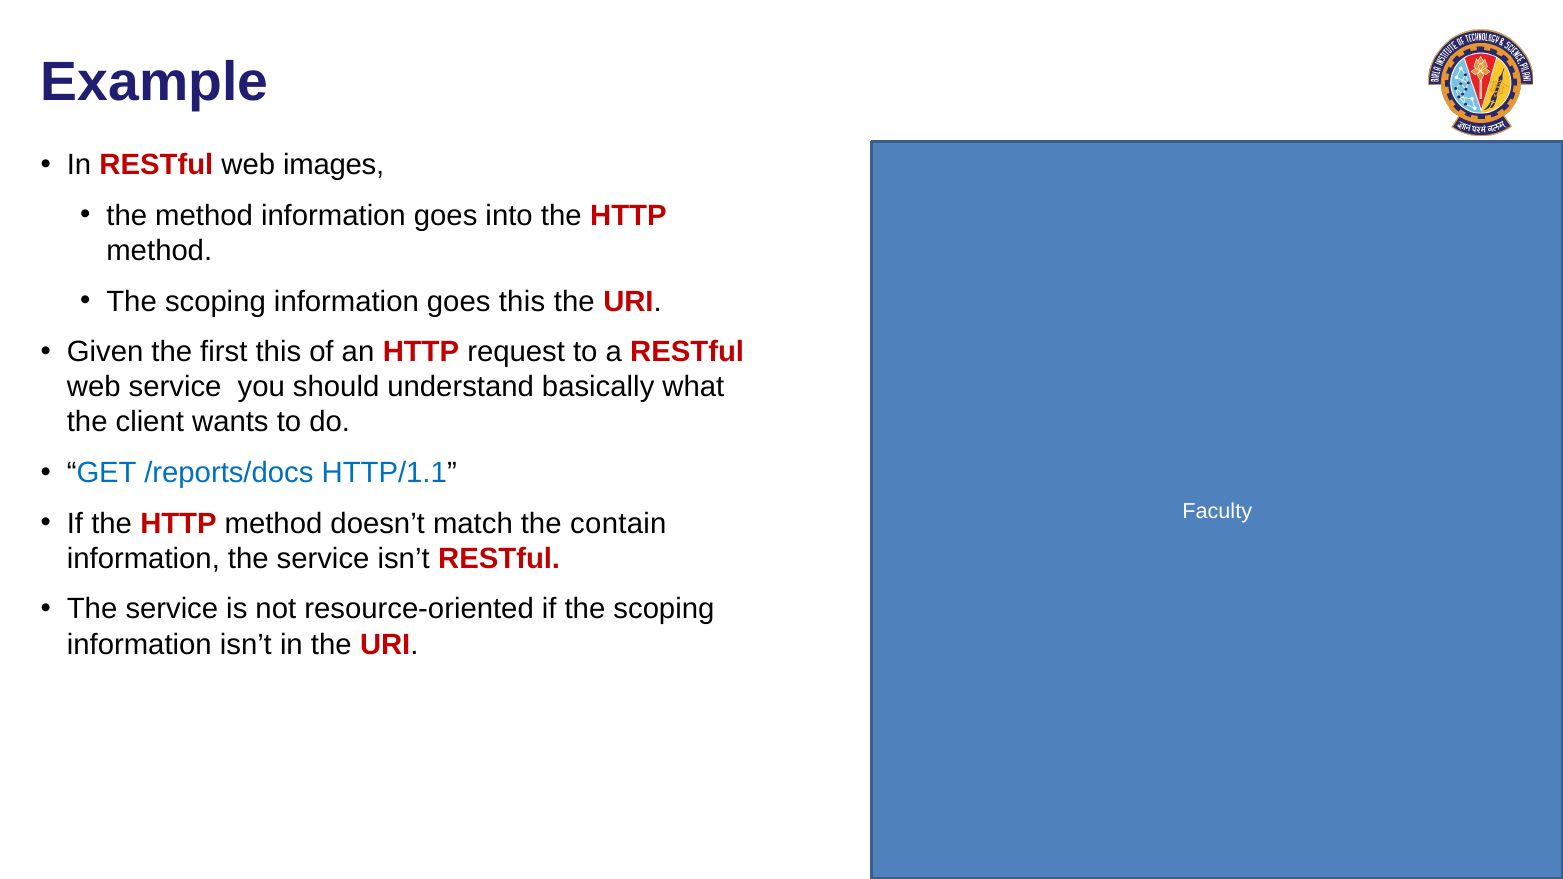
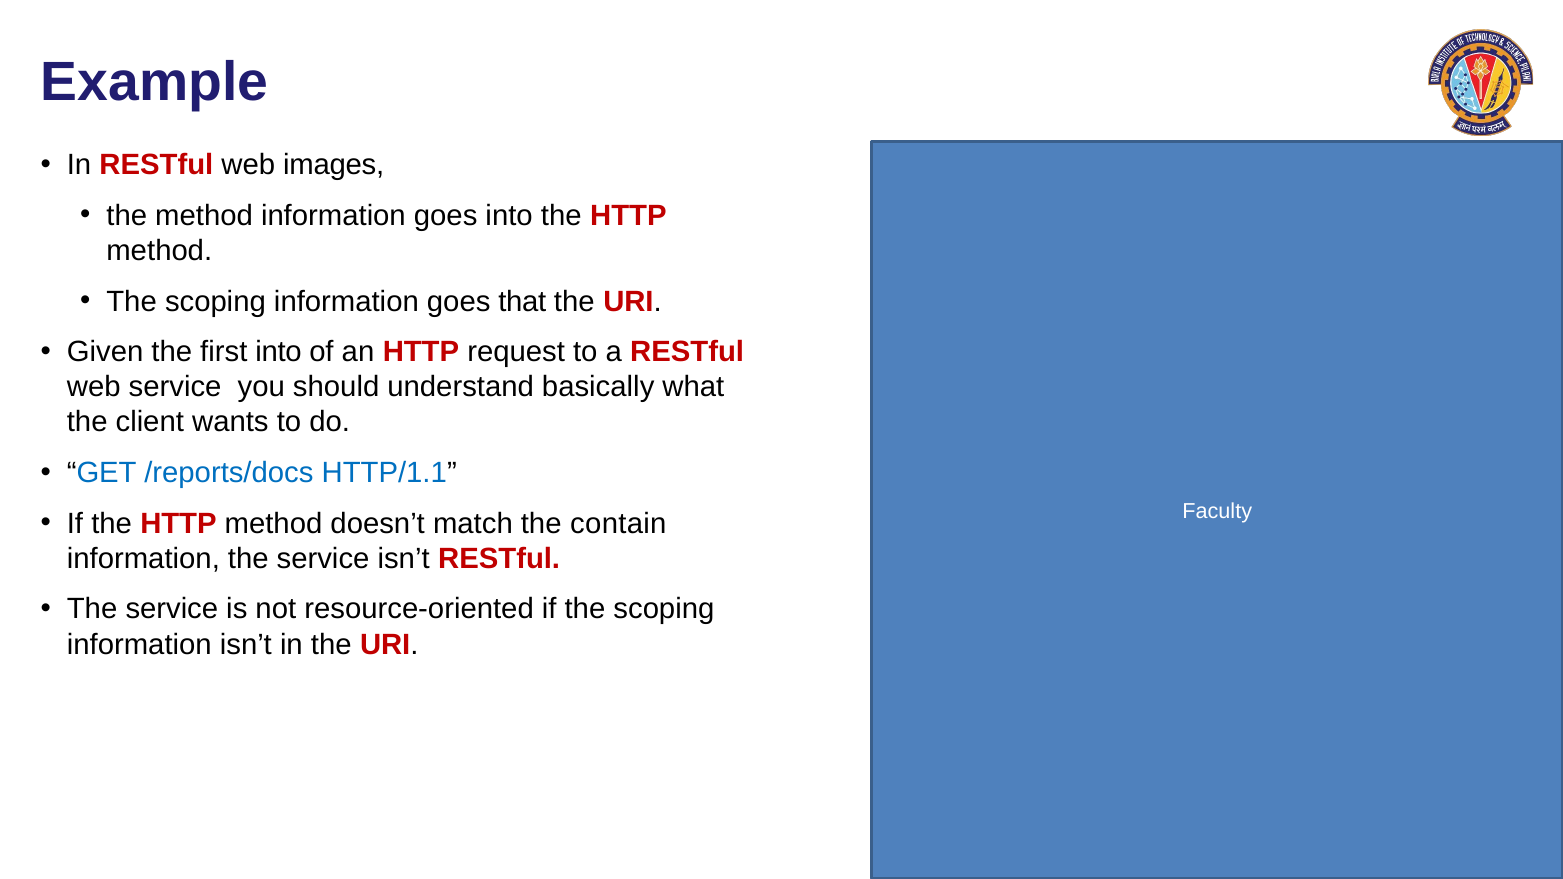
goes this: this -> that (522, 301)
first this: this -> into (279, 352)
